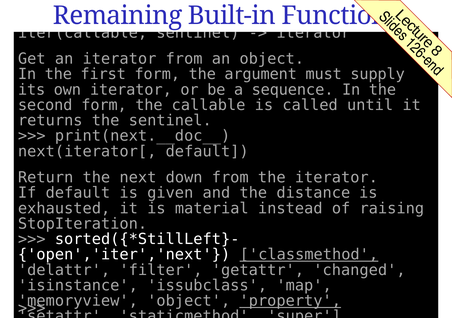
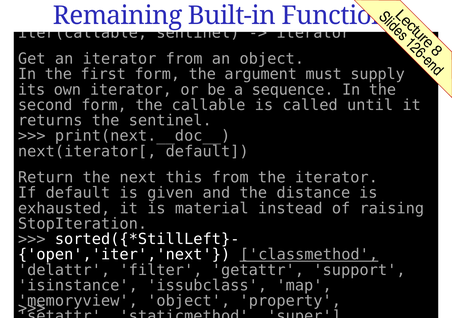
down: down -> this (184, 178)
changed: changed -> support (359, 270)
property underline: present -> none (290, 301)
